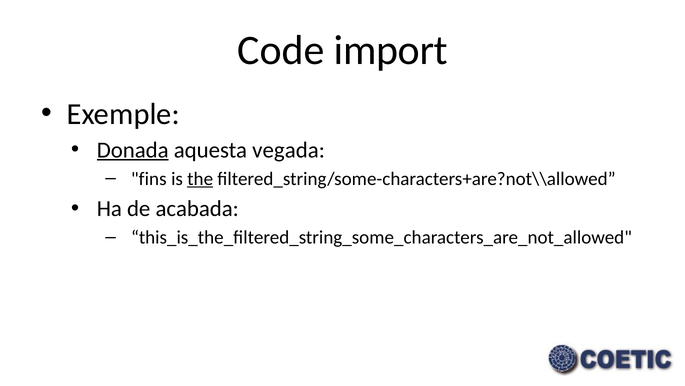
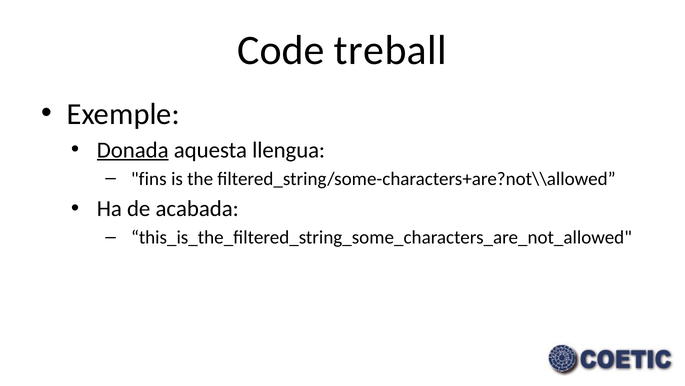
import: import -> treball (390, 50)
vegada: vegada -> llengua (289, 150)
the underline: present -> none (200, 178)
